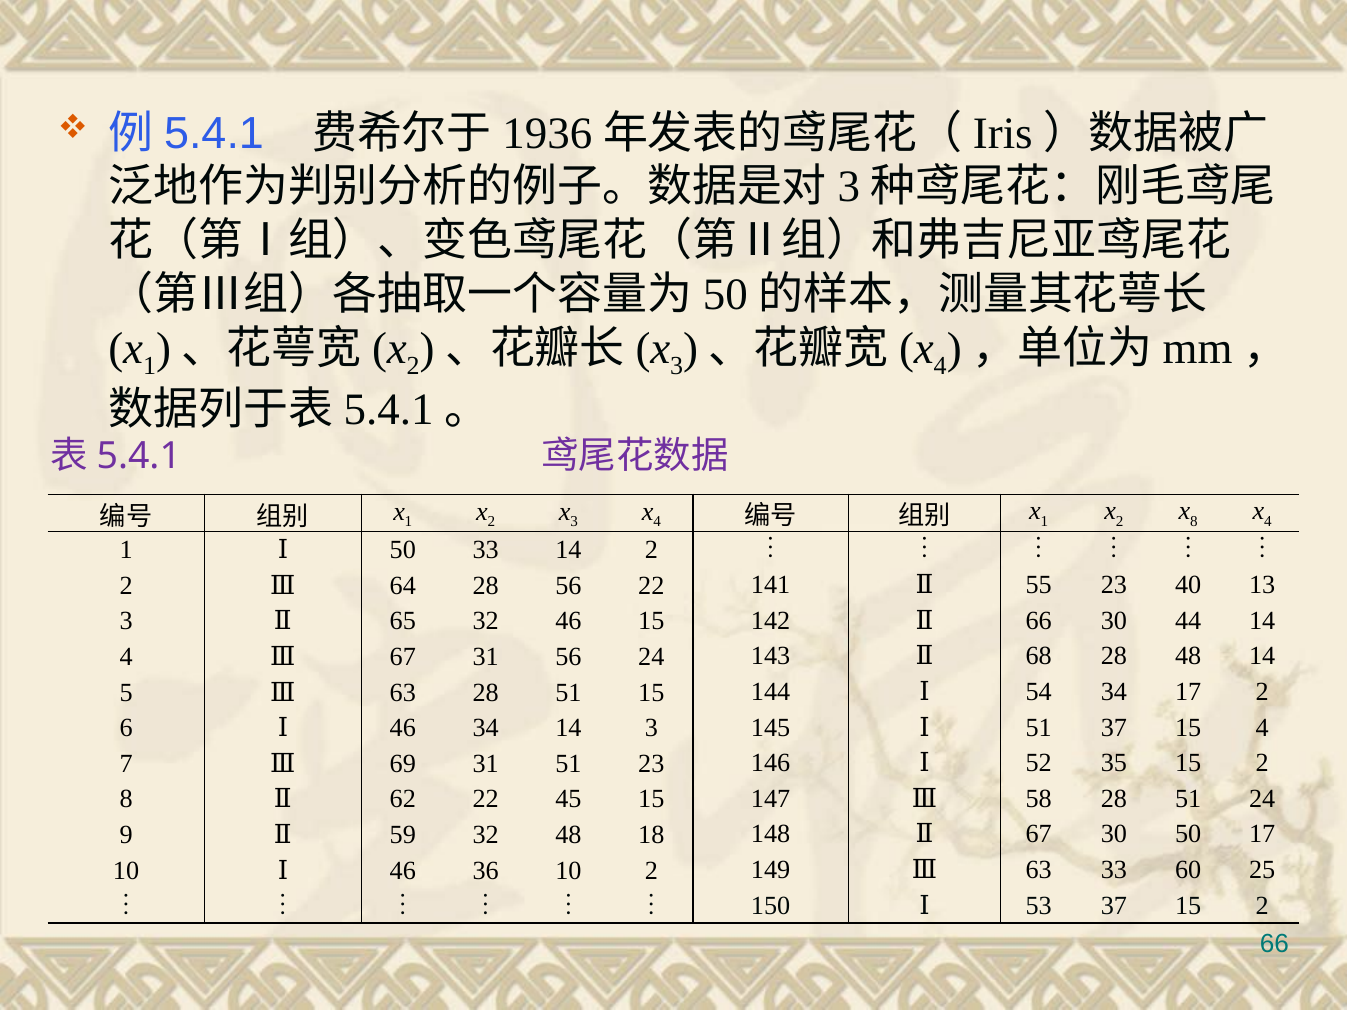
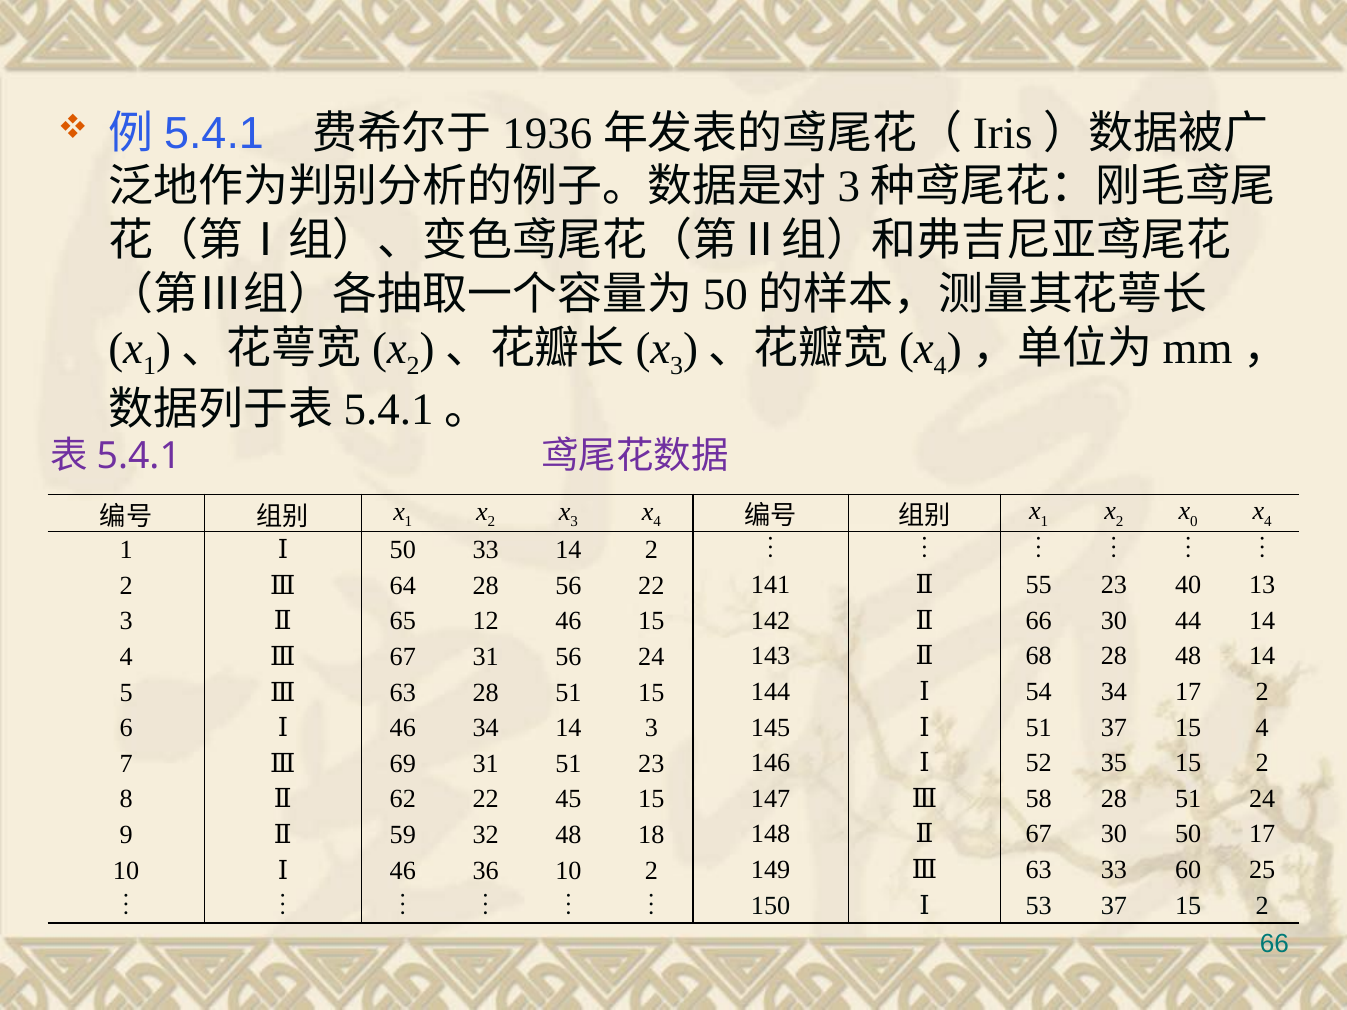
8: 8 -> 0 (1194, 521)
65 32: 32 -> 12 (486, 621)
